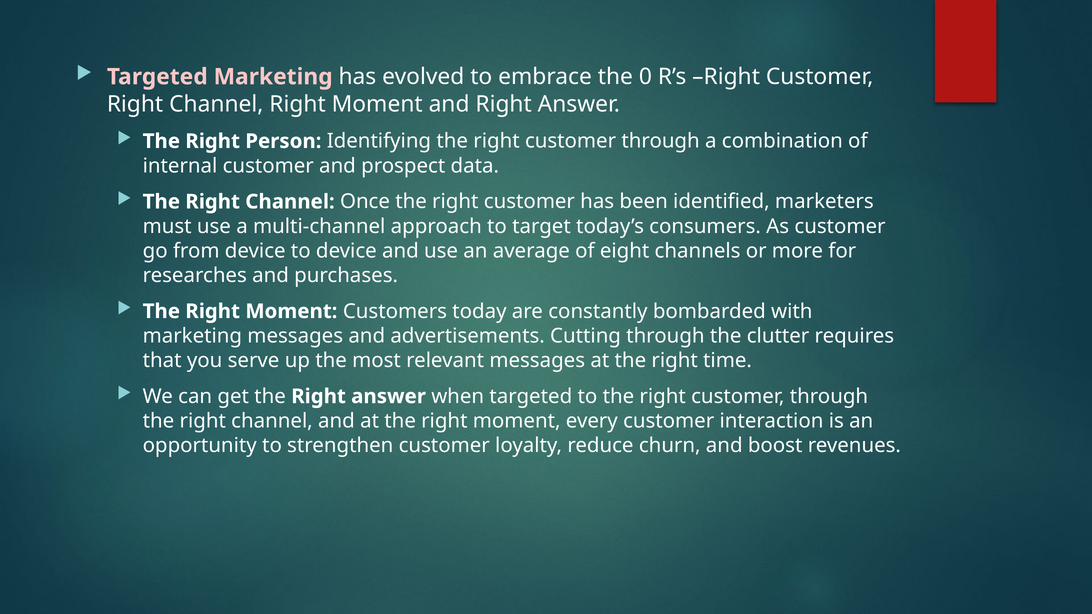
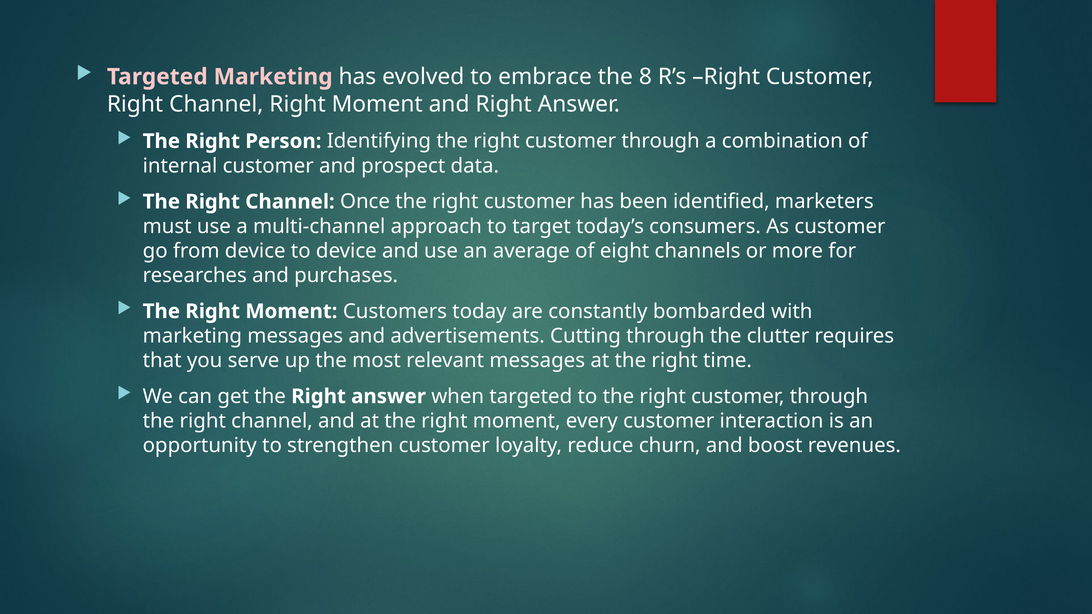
0: 0 -> 8 (645, 77)
